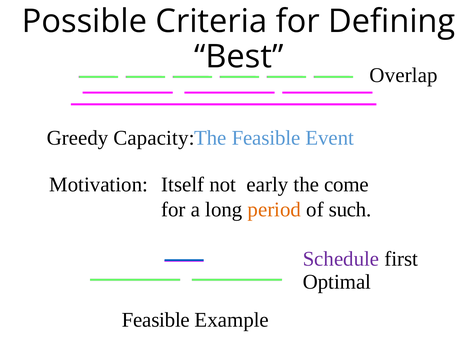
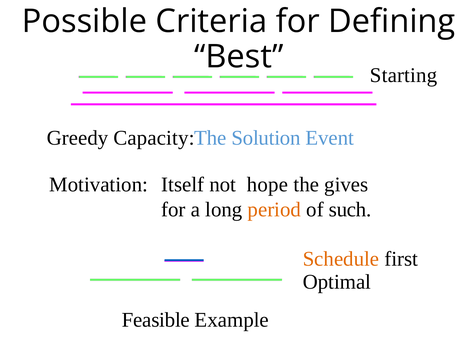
Overlap: Overlap -> Starting (404, 75)
The Feasible: Feasible -> Solution (266, 138)
early: early -> hope (267, 184)
come: come -> gives (346, 184)
Schedule colour: purple -> orange (341, 259)
